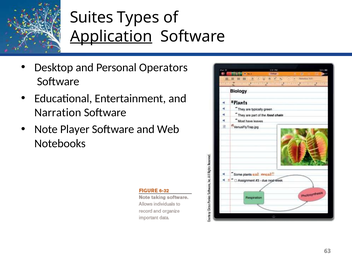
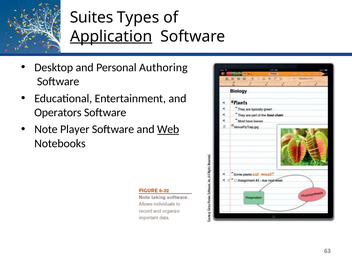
Operators: Operators -> Authoring (163, 67)
Narration: Narration -> Operators (58, 112)
Web underline: none -> present (168, 129)
